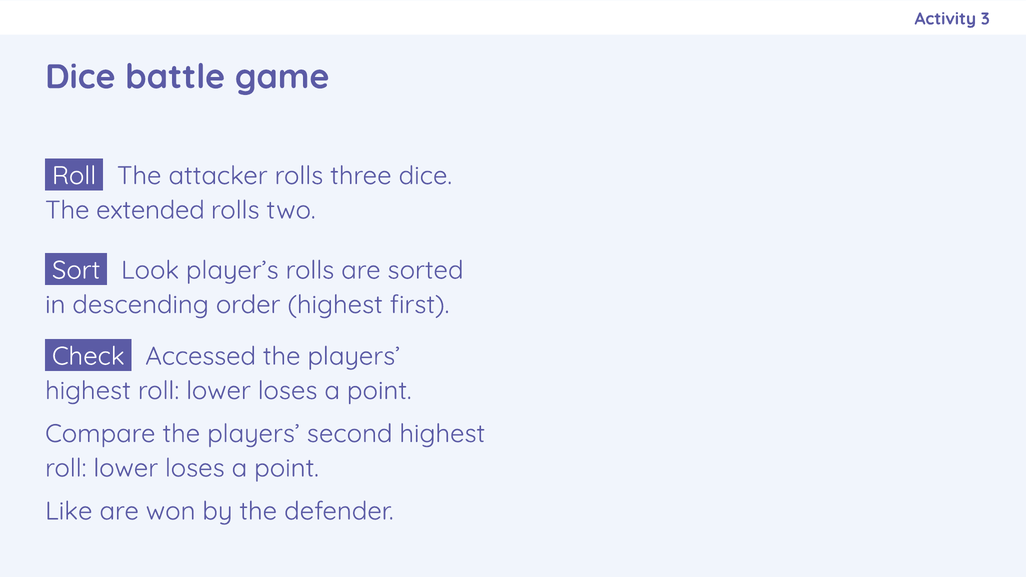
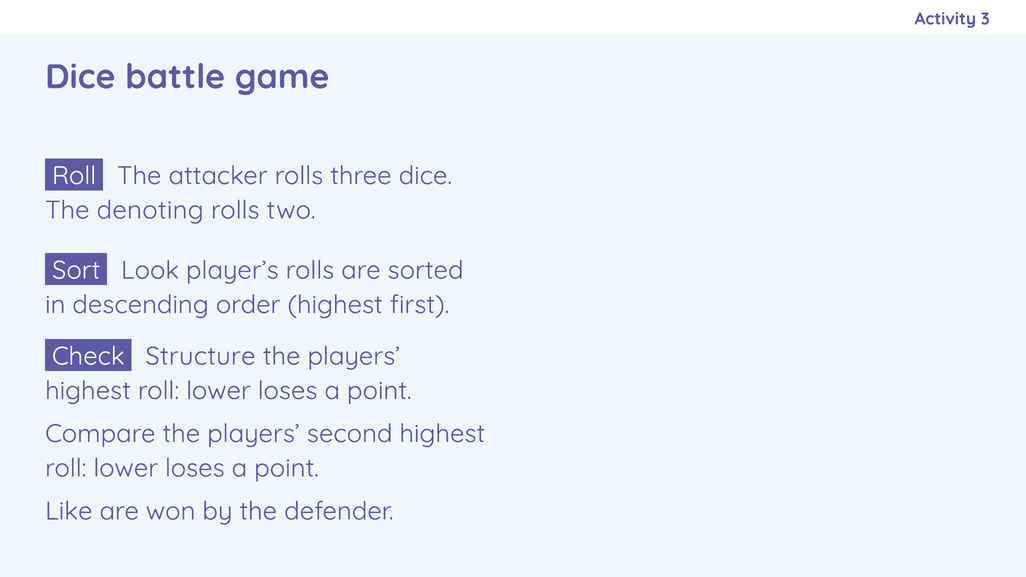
extended: extended -> denoting (150, 210)
Accessed: Accessed -> Structure (200, 356)
